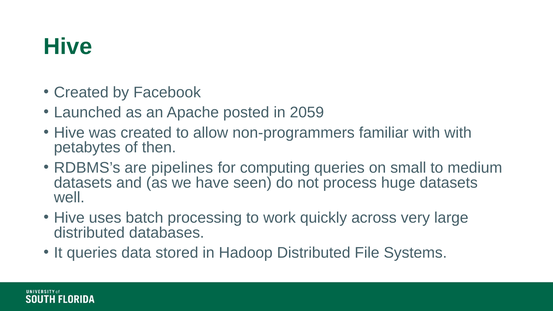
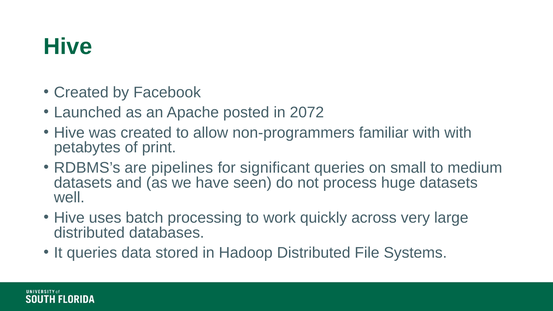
2059: 2059 -> 2072 (307, 113)
then: then -> print (159, 148)
computing: computing -> significant (275, 168)
